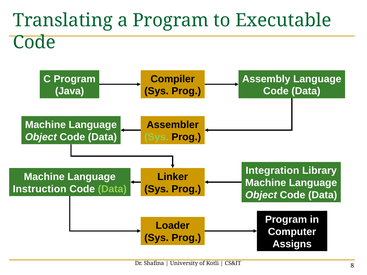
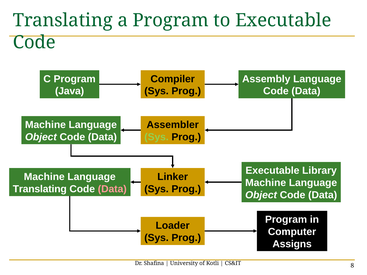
Integration: Integration -> Executable (272, 171)
Instruction: Instruction -> Translating (40, 189)
Data colour: light green -> pink (112, 189)
